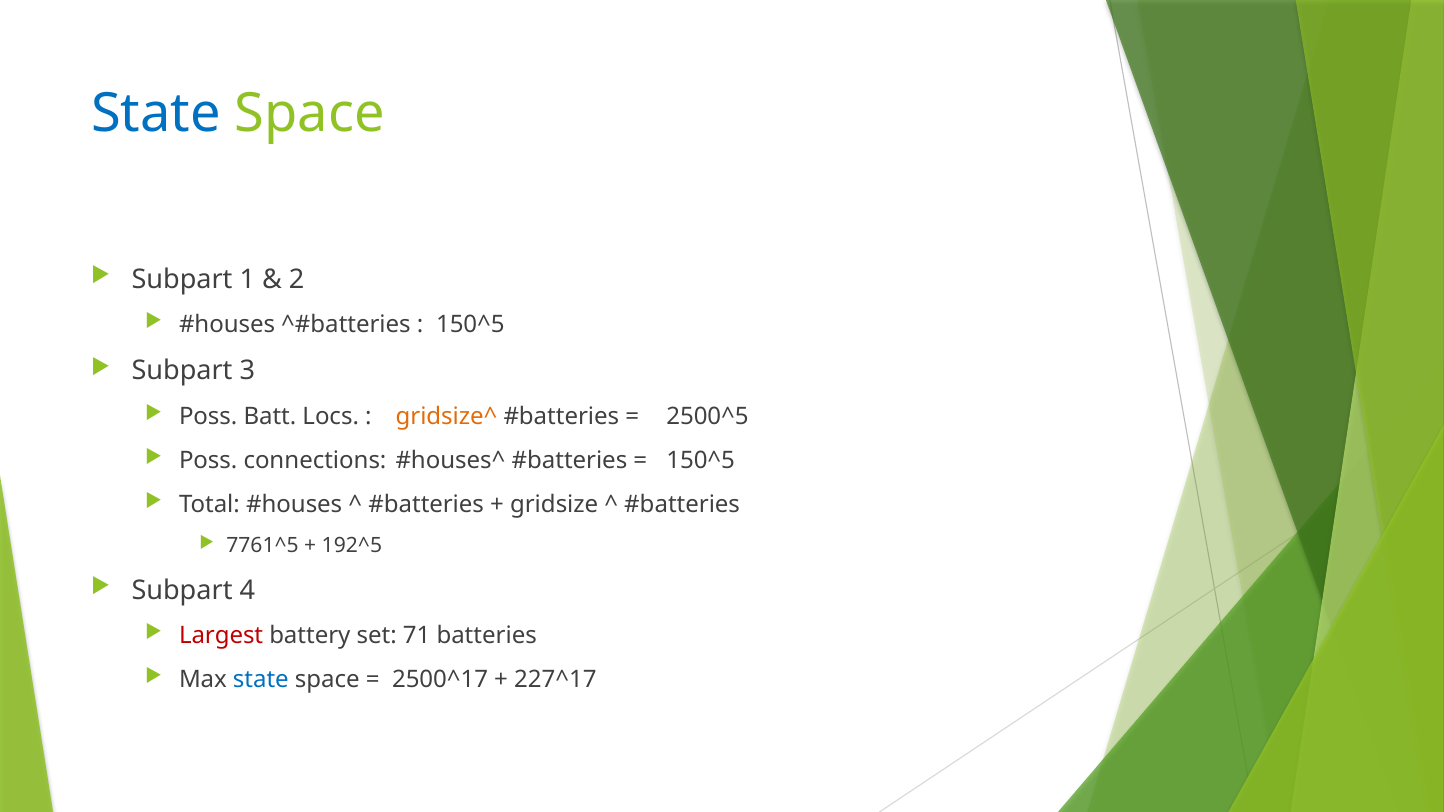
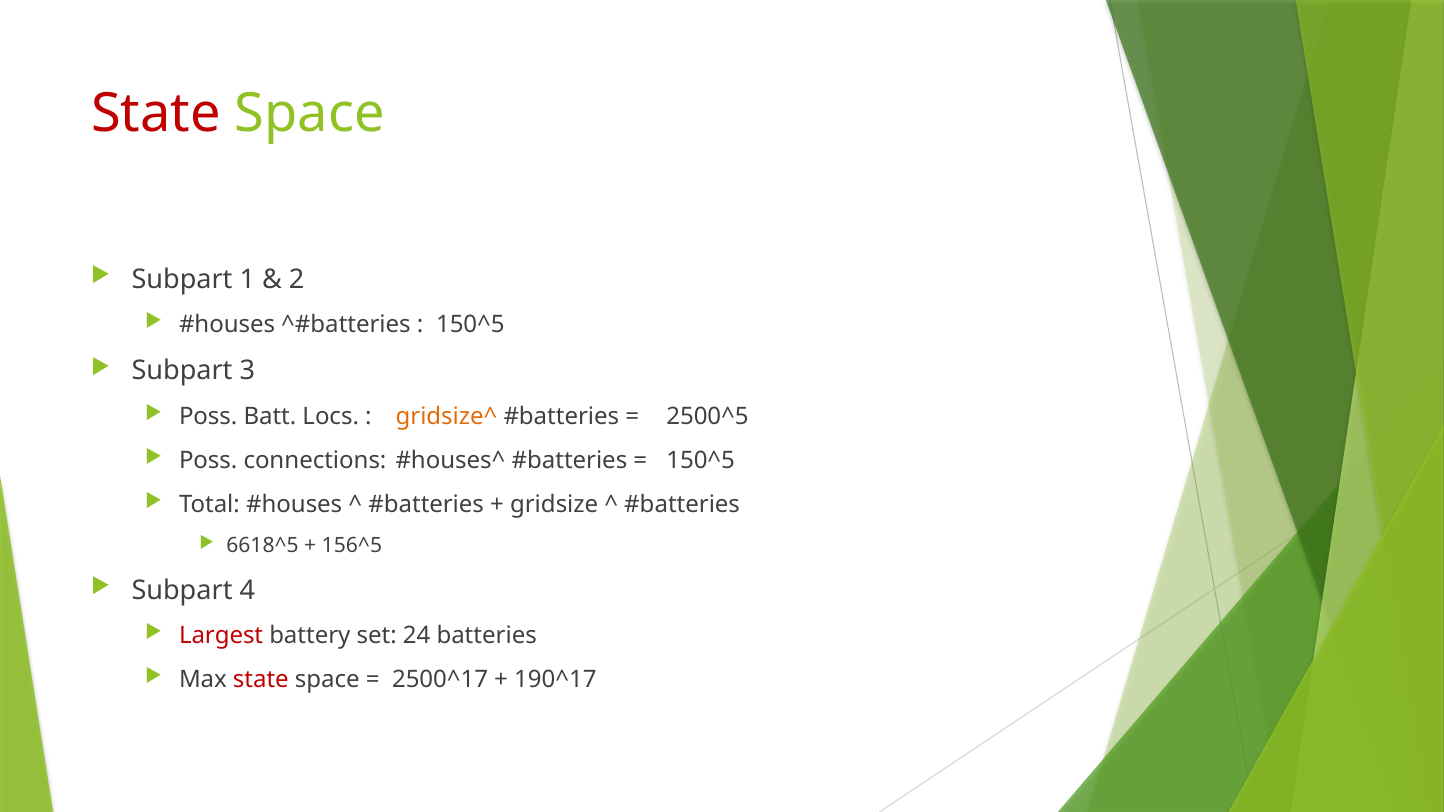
State colour: blue -> red (156, 114)
7761^5: 7761^5 -> 6618^5 (263, 546)
192^5: 192^5 -> 156^5 (352, 546)
71: 71 -> 24 (417, 636)
state colour: blue -> red (261, 680)
227^17: 227^17 -> 190^17 (555, 680)
